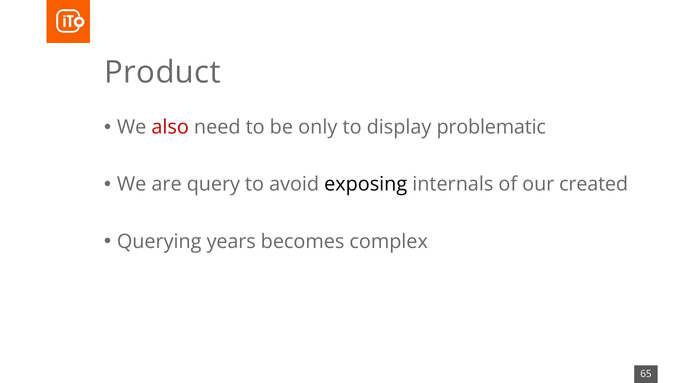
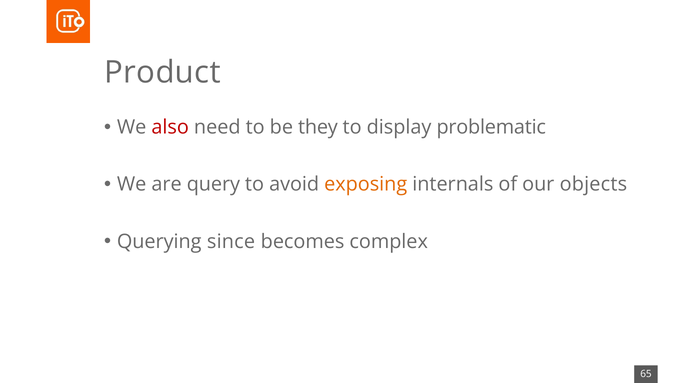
only: only -> they (318, 127)
exposing colour: black -> orange (366, 184)
created: created -> objects (593, 184)
years: years -> since (231, 242)
